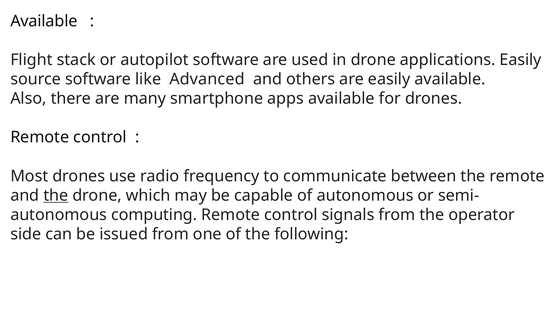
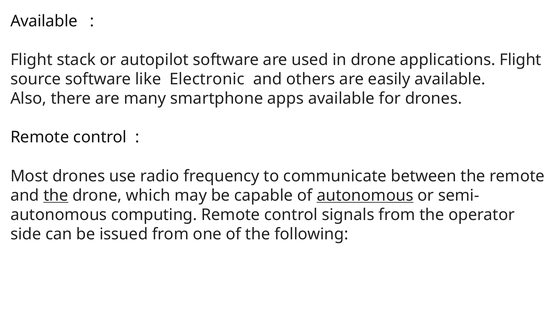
applications Easily: Easily -> Flight (520, 60)
Advanced: Advanced -> Electronic (207, 79)
autonomous underline: none -> present (365, 195)
